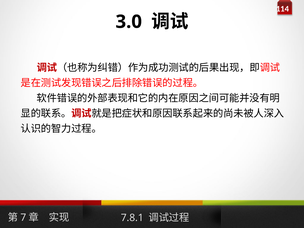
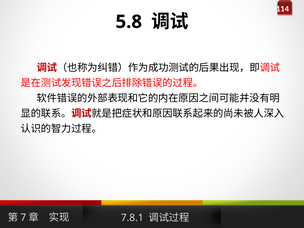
3.0: 3.0 -> 5.8 (129, 22)
